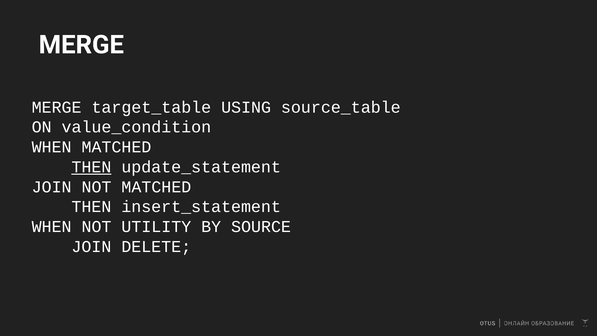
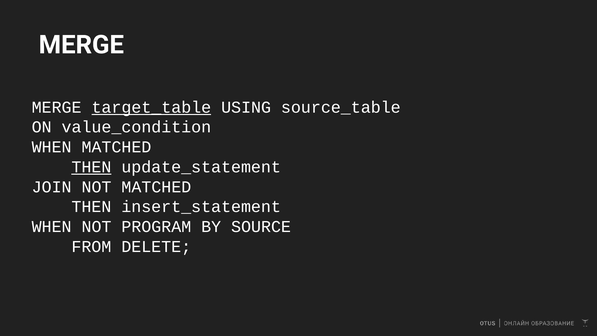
target_table underline: none -> present (151, 107)
UTILITY: UTILITY -> PROGRAM (156, 227)
JOIN: JOIN -> FROM (91, 247)
